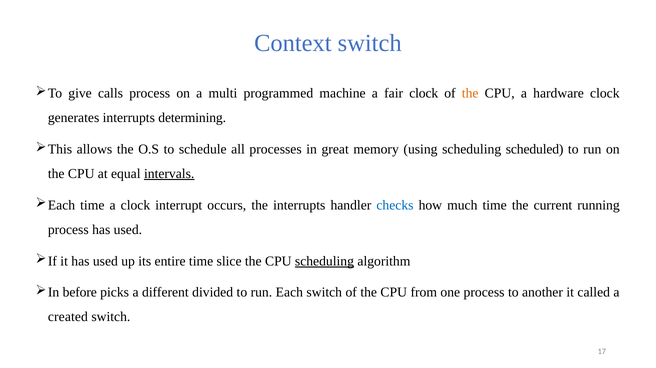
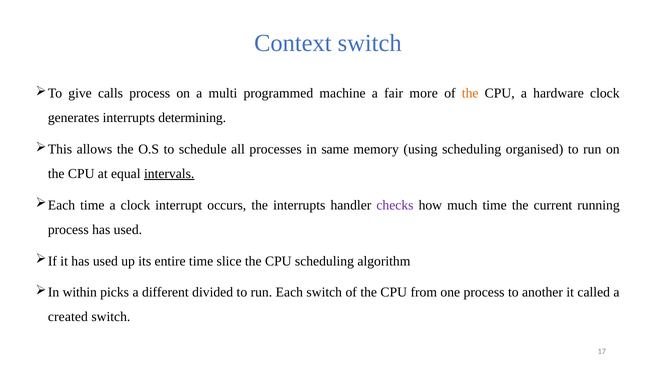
fair clock: clock -> more (424, 93)
great: great -> same (335, 149)
scheduled: scheduled -> organised (535, 149)
checks colour: blue -> purple (395, 205)
scheduling underline: present -> none (324, 261)
before: before -> within (80, 292)
